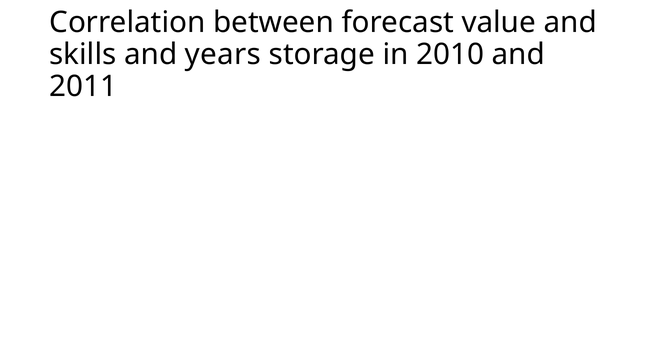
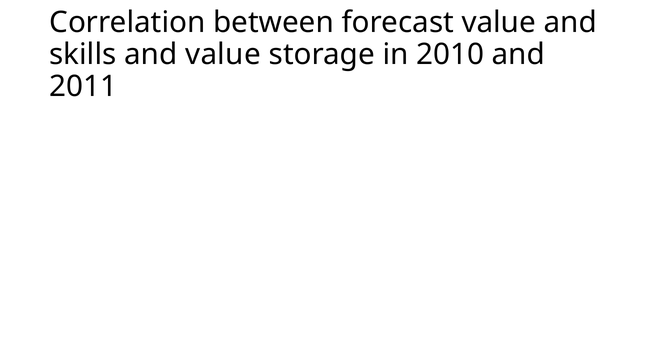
and years: years -> value (223, 54)
